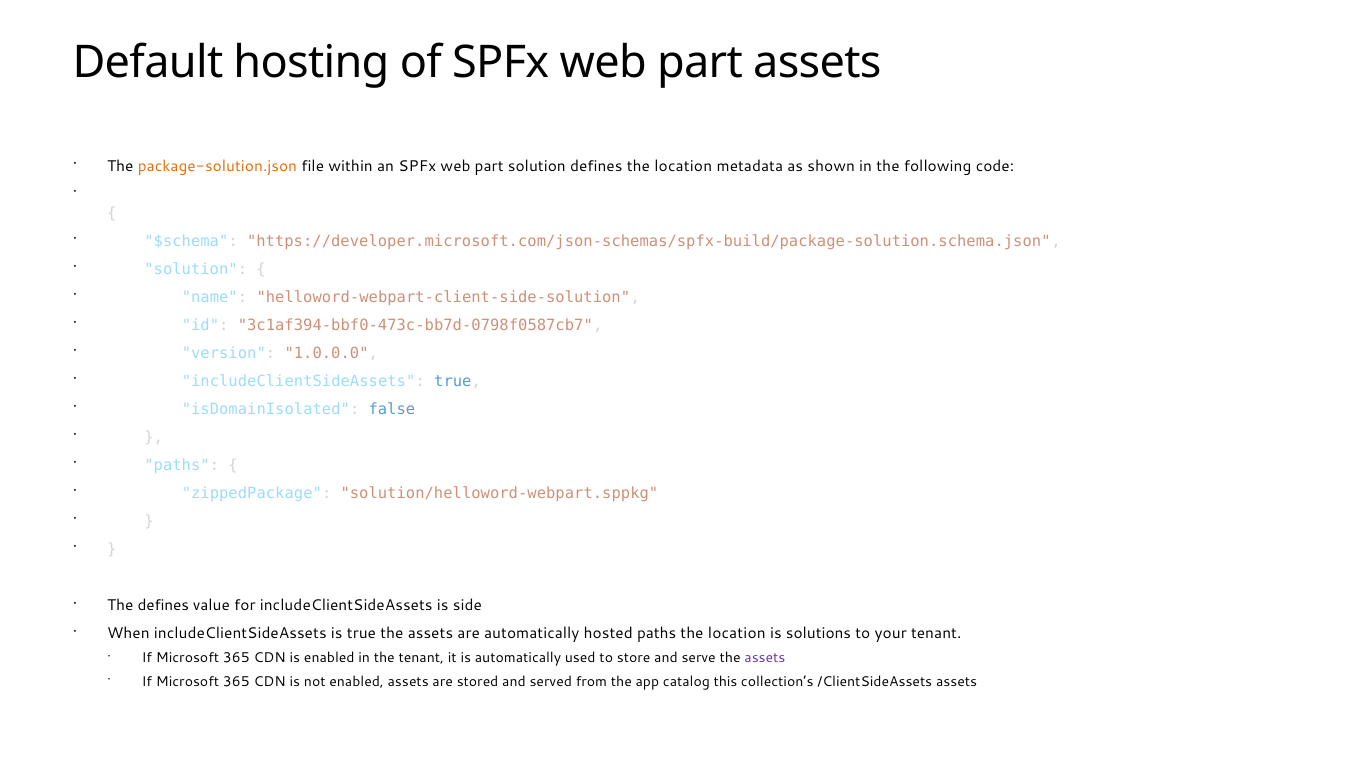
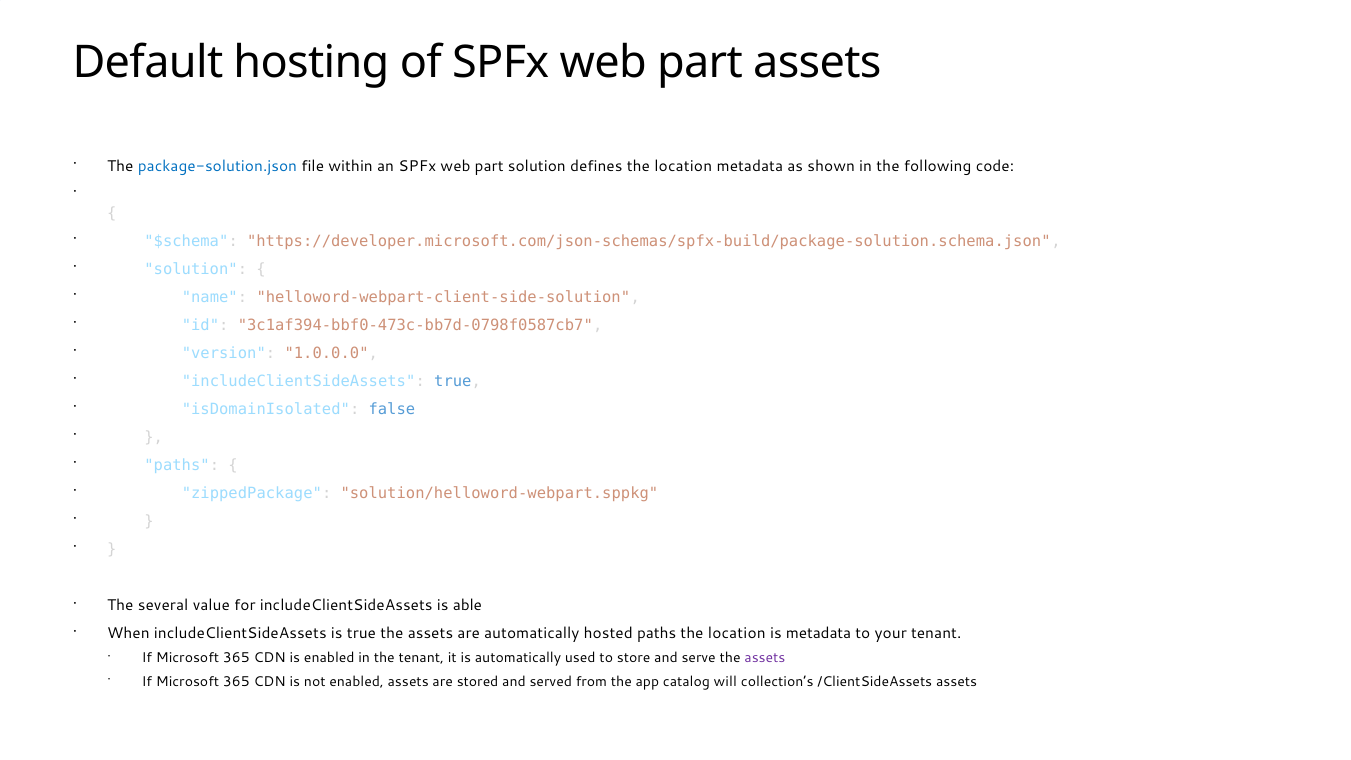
package-solution.json colour: orange -> blue (217, 166)
The defines: defines -> several (163, 606)
side: side -> able (467, 606)
is solutions: solutions -> metadata (819, 634)
this: this -> will (725, 682)
